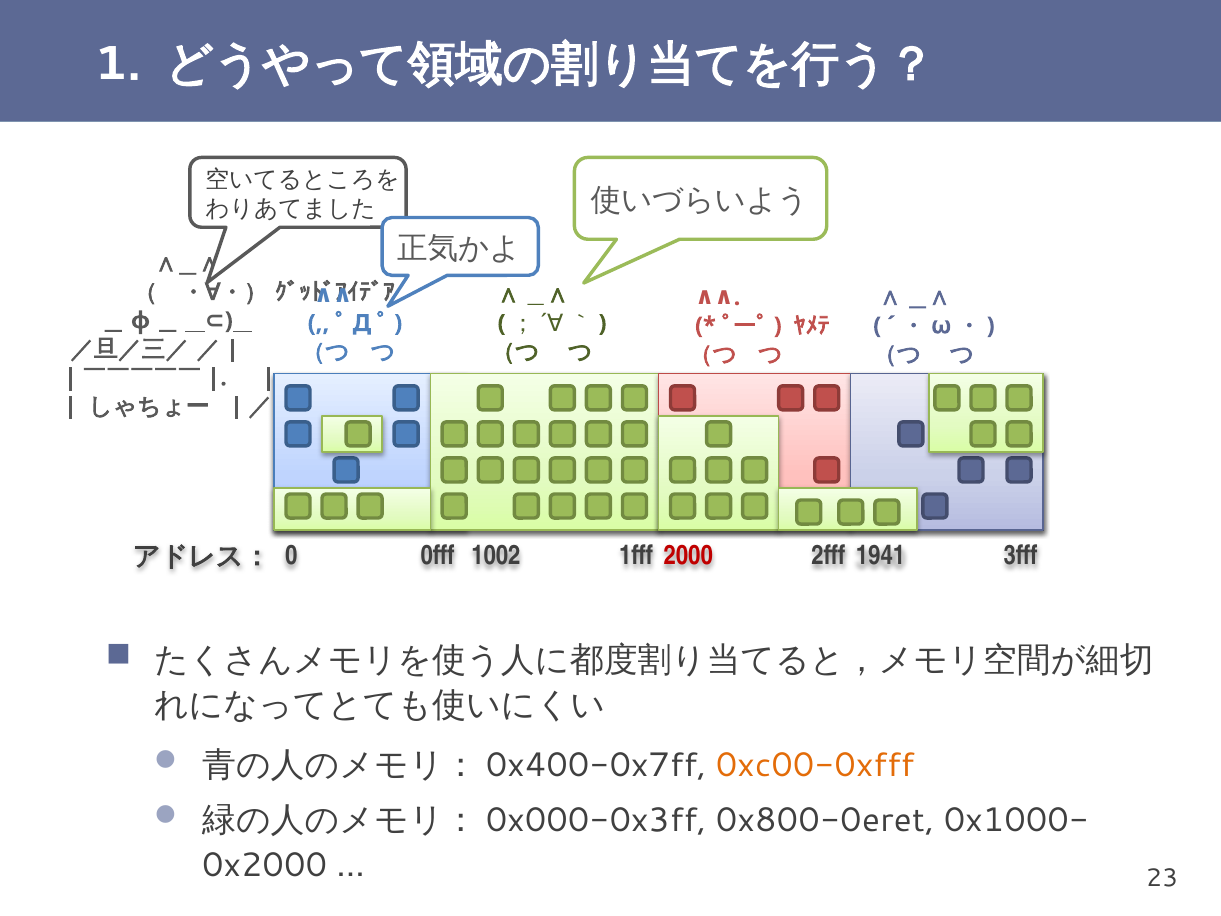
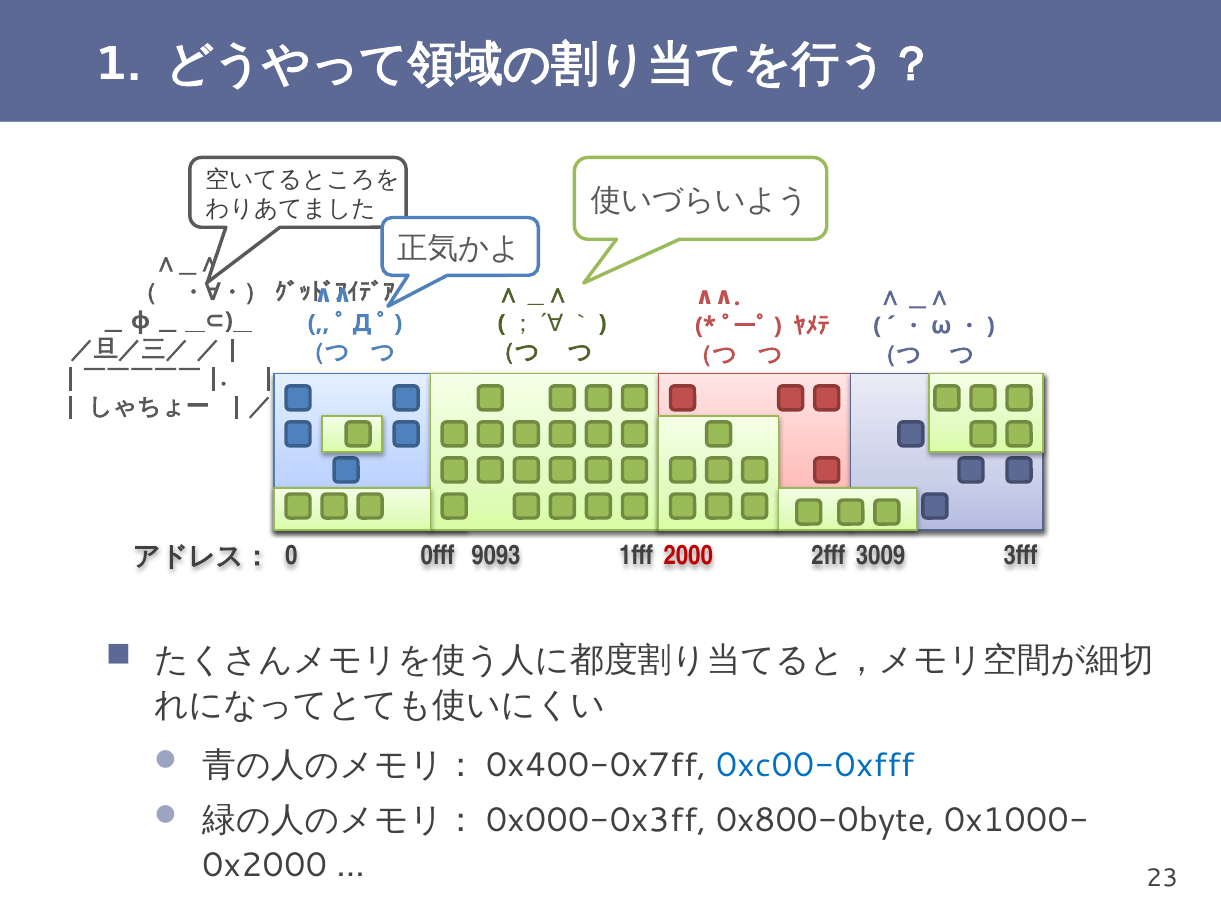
1002: 1002 -> 9093 (496, 556)
1941: 1941 -> 3009 (881, 556)
0xc00-0xfff colour: orange -> blue (815, 765)
0x800-0eret: 0x800-0eret -> 0x800-0byte (825, 820)
